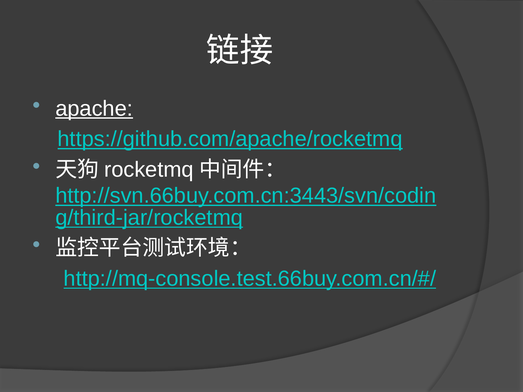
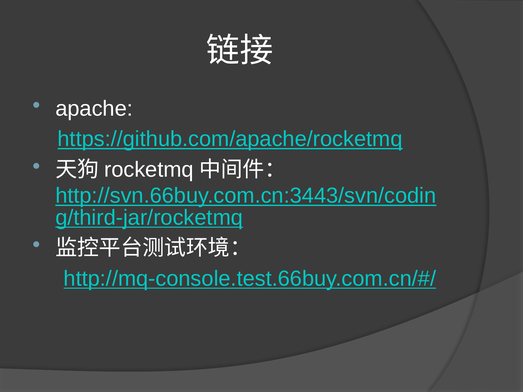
apache underline: present -> none (94, 109)
